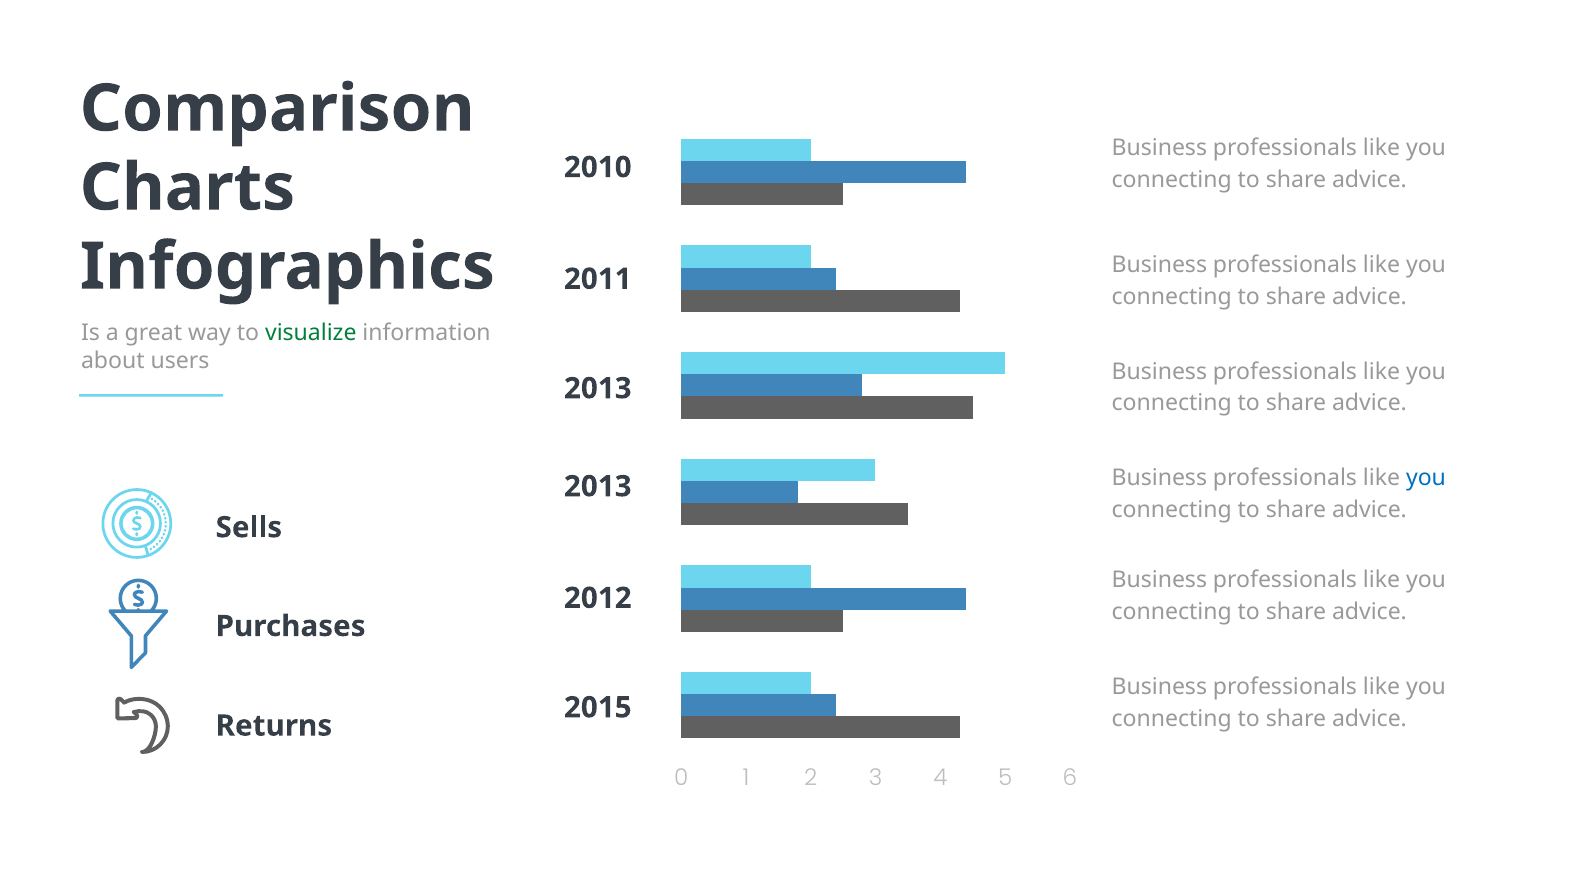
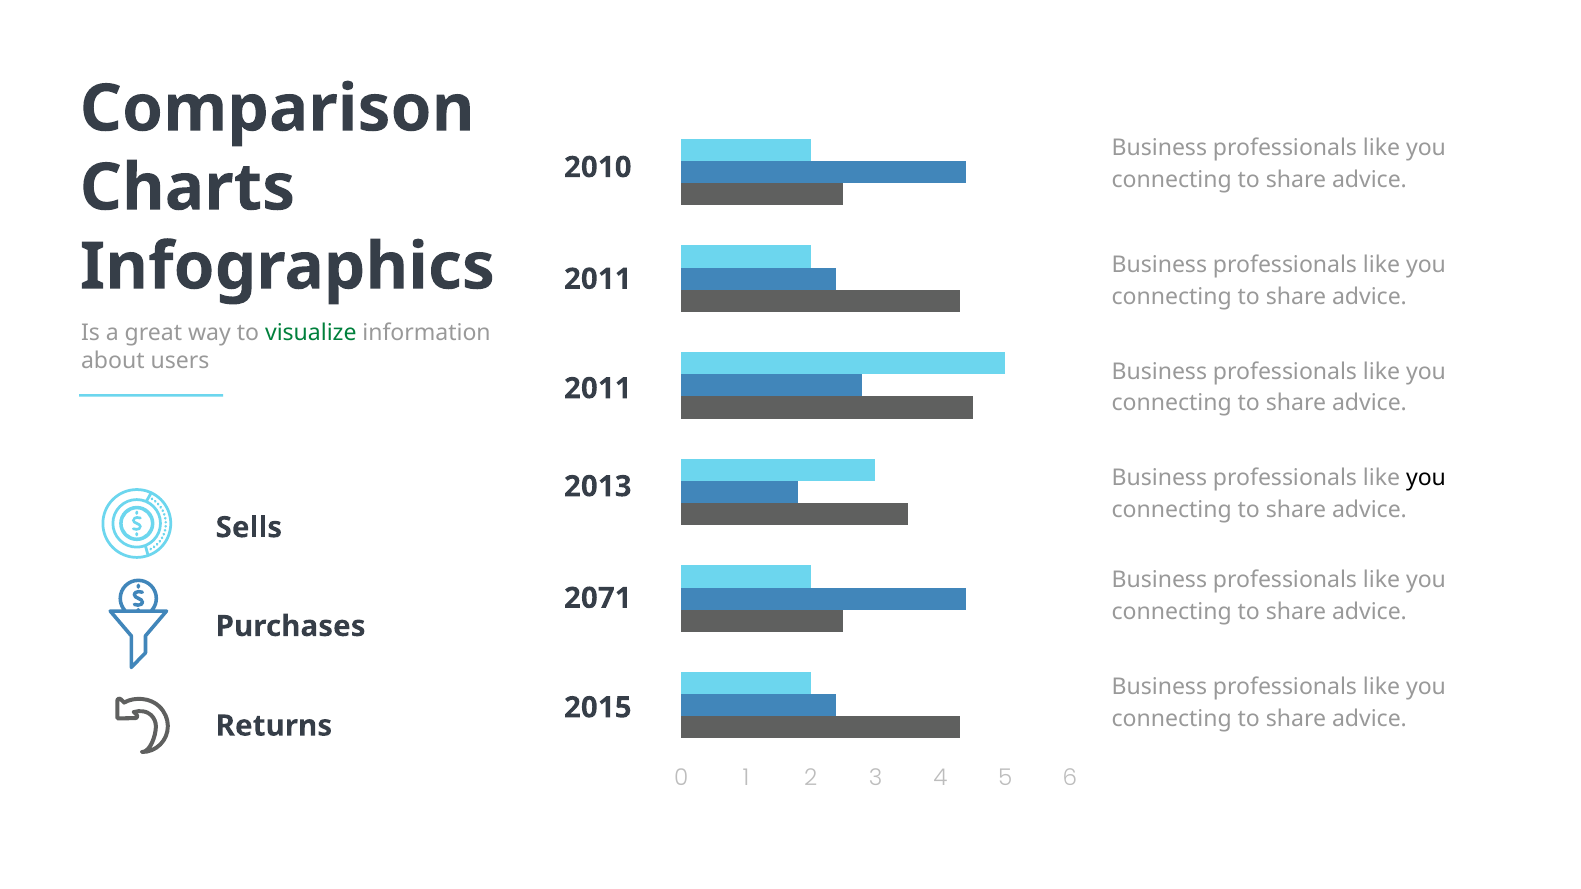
2013: 2013 -> 2011 (598, 389)
you colour: blue -> black (1426, 478)
2012: 2012 -> 2071 (598, 598)
